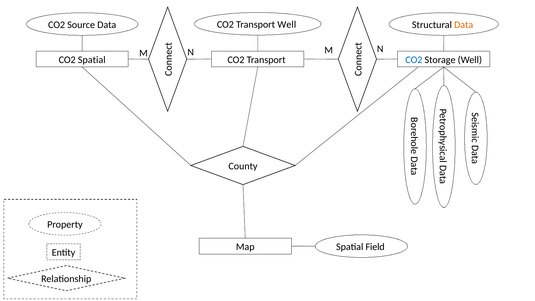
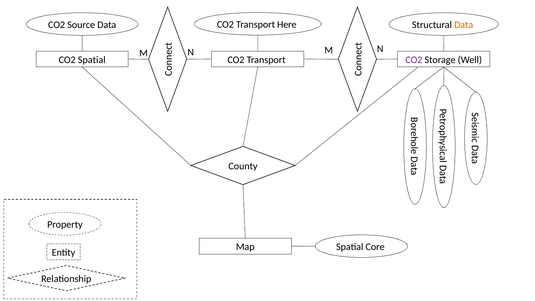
Transport Well: Well -> Here (287, 24)
CO2 colour: blue -> purple (414, 60)
Field: Field -> Core (375, 247)
